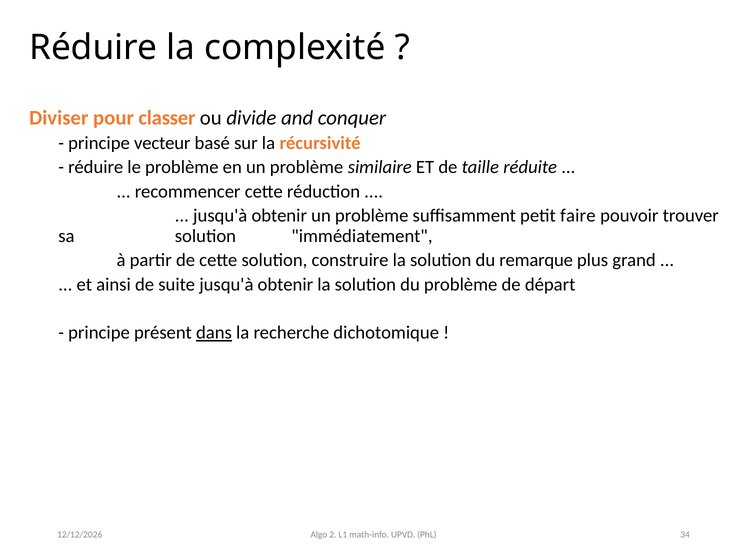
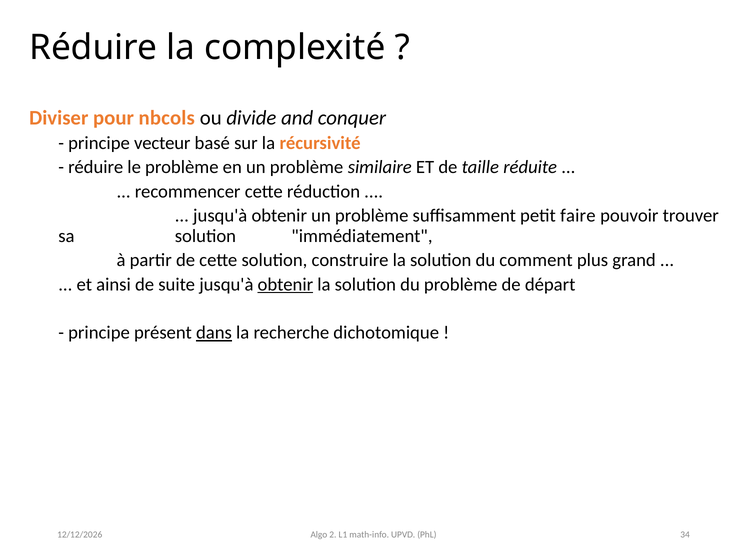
classer: classer -> nbcols (167, 118)
remarque: remarque -> comment (536, 260)
obtenir underline: none -> present (285, 284)
